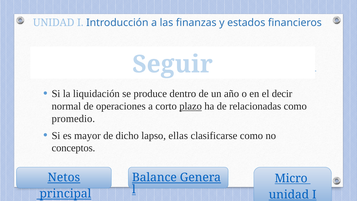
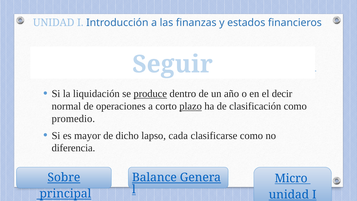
produce underline: none -> present (150, 94)
relacionadas: relacionadas -> clasificación (255, 106)
ellas: ellas -> cada (178, 135)
conceptos: conceptos -> diferencia (73, 148)
Netos: Netos -> Sobre (64, 177)
